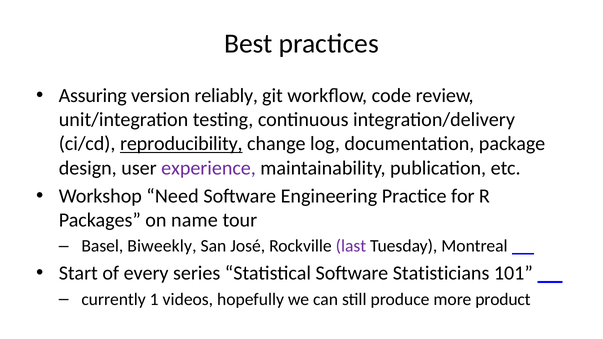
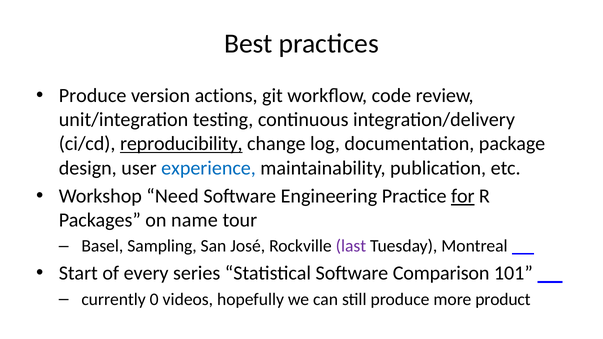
Assuring: Assuring -> Produce (93, 96)
reliably: reliably -> actions (226, 96)
experience colour: purple -> blue (209, 168)
for underline: none -> present (463, 196)
Biweekly: Biweekly -> Sampling (162, 246)
Statisticians: Statisticians -> Comparison (441, 273)
1: 1 -> 0 (154, 300)
